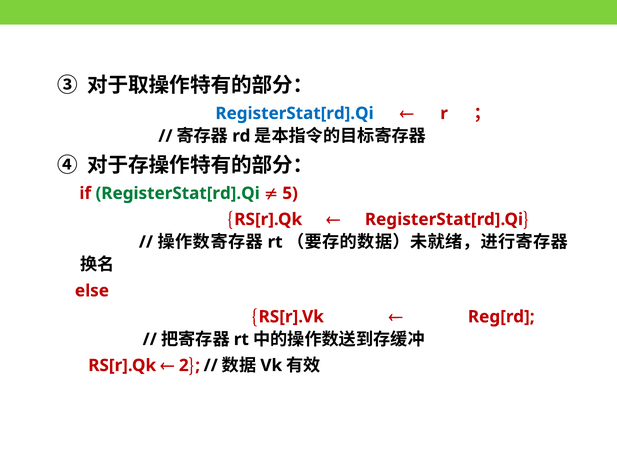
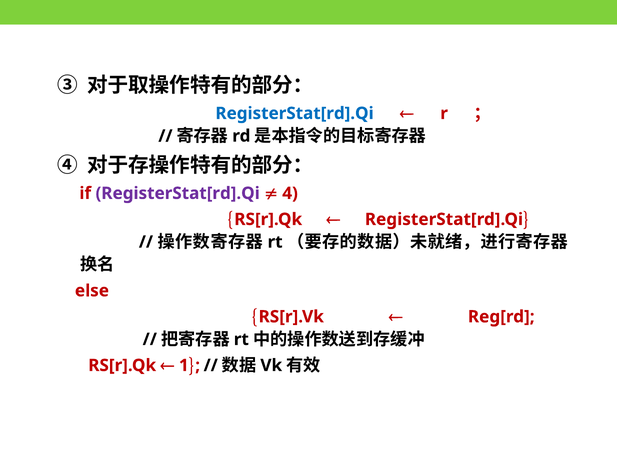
RegisterStat[rd].Qi colour: green -> purple (178, 193)
5: 5 -> 4 (290, 193)
2: 2 -> 1 (184, 365)
